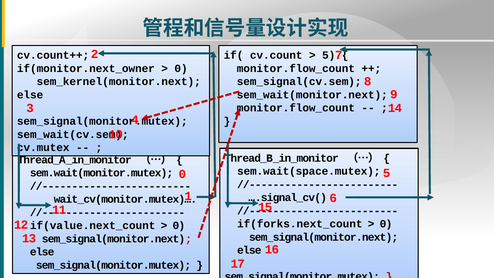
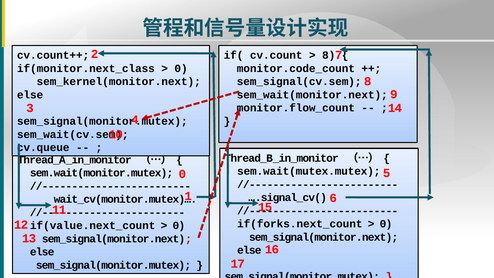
5: 5 -> 8 (329, 55)
monitor.flow_count: monitor.flow_count -> monitor.code_count (296, 68)
if(monitor.next_owner: if(monitor.next_owner -> if(monitor.next_class (86, 68)
cv.mutex: cv.mutex -> cv.queue (43, 147)
sem.wait(space.mutex: sem.wait(space.mutex -> sem.wait(mutex.mutex (309, 171)
